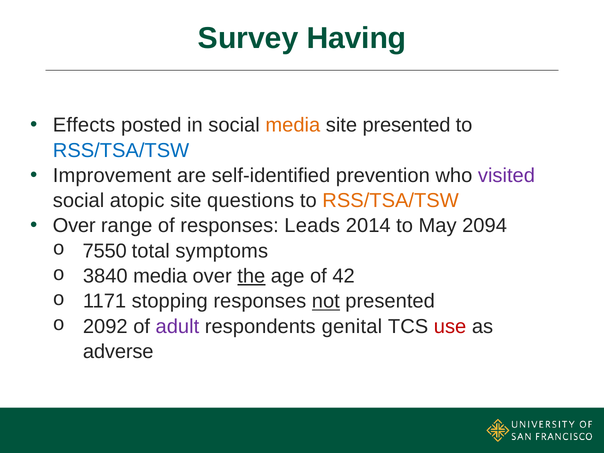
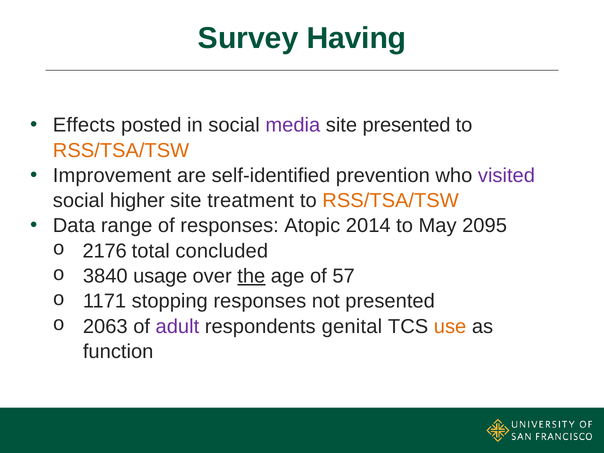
media colour: orange -> purple (293, 125)
RSS/TSA/TSW colour: blue -> orange (121, 150)
atopic: atopic -> higher (137, 201)
questions: questions -> treatment (251, 201)
Over: Over -> Data (74, 226)
Leads: Leads -> Atopic (312, 226)
2094: 2094 -> 2095 (485, 226)
7550: 7550 -> 2176 (105, 251)
symptoms: symptoms -> concluded (222, 251)
3840 media: media -> usage (160, 276)
42: 42 -> 57 (344, 276)
not underline: present -> none (326, 301)
2092: 2092 -> 2063 (105, 326)
use colour: red -> orange (450, 326)
adverse: adverse -> function (118, 352)
